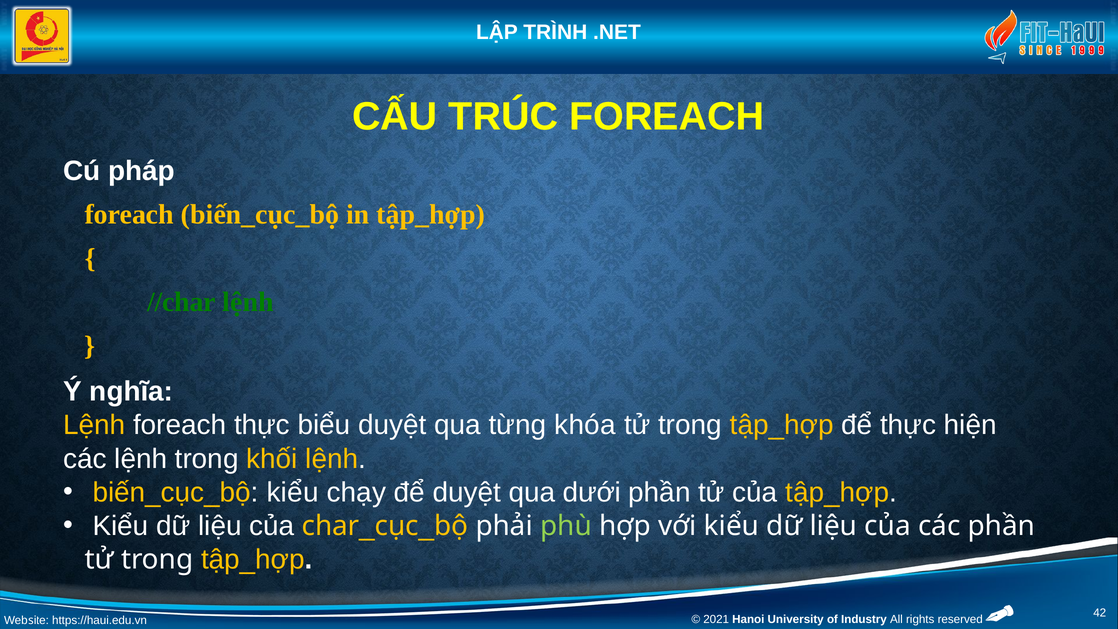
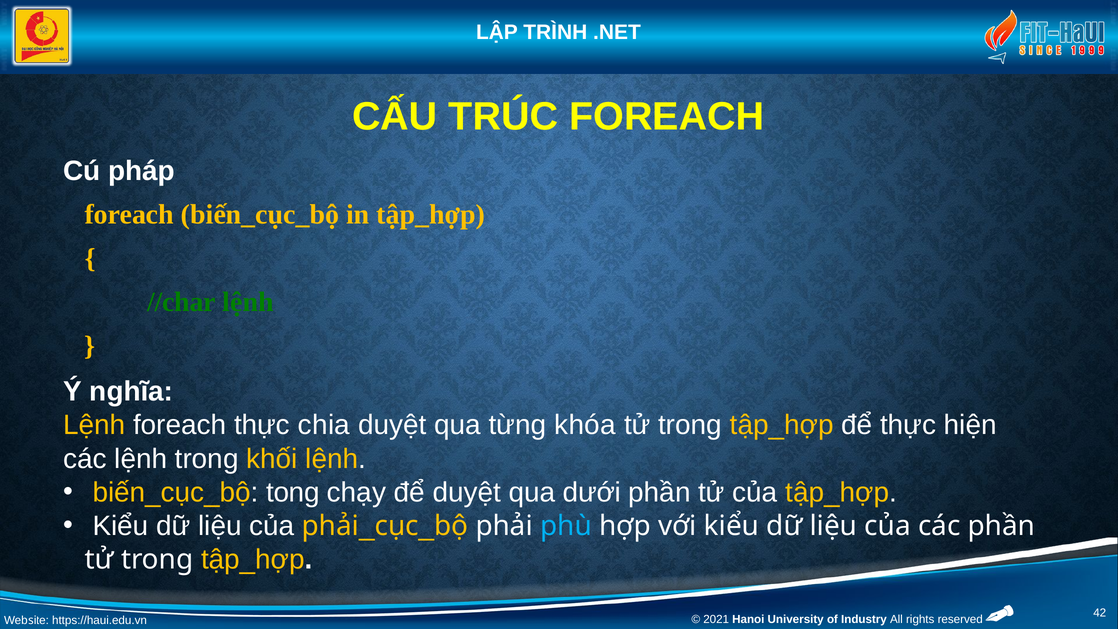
biểu: biểu -> chia (324, 425)
biến_cục_bộ kiểu: kiểu -> tong (293, 492)
của char: char -> phải (330, 526)
phù colour: light green -> light blue (566, 526)
